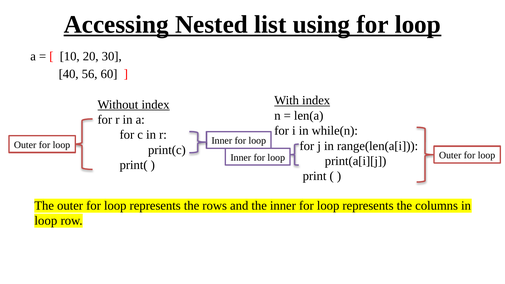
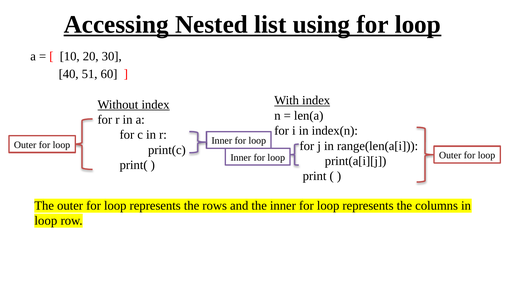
56: 56 -> 51 (90, 74)
while(n: while(n -> index(n (335, 131)
